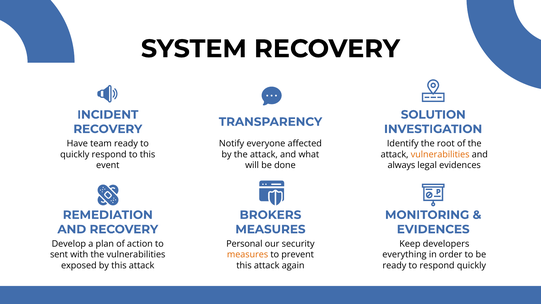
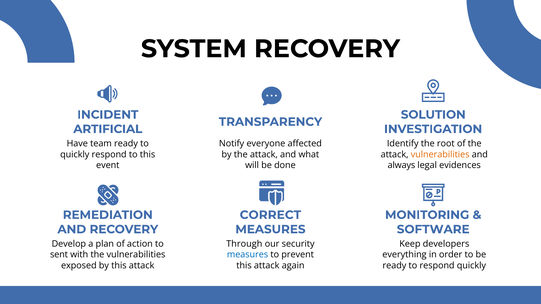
RECOVERY: RECOVERY -> ARTIFICIAL (108, 129)
BROKERS: BROKERS -> CORRECT (270, 215)
EVIDENCES: EVIDENCES -> SOFTWARE (433, 230)
Personal: Personal -> Through (244, 244)
measures colour: orange -> blue (248, 255)
